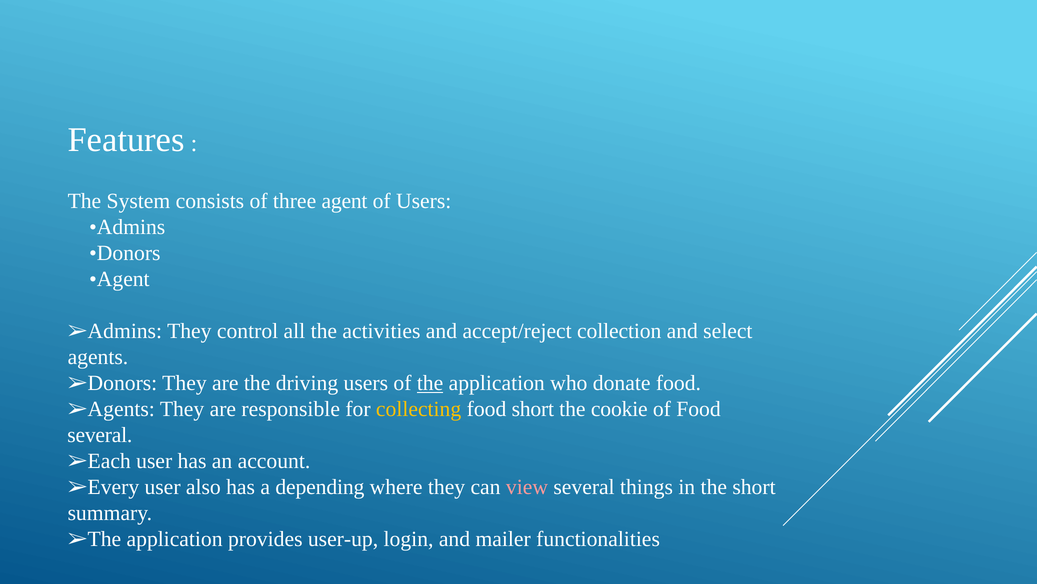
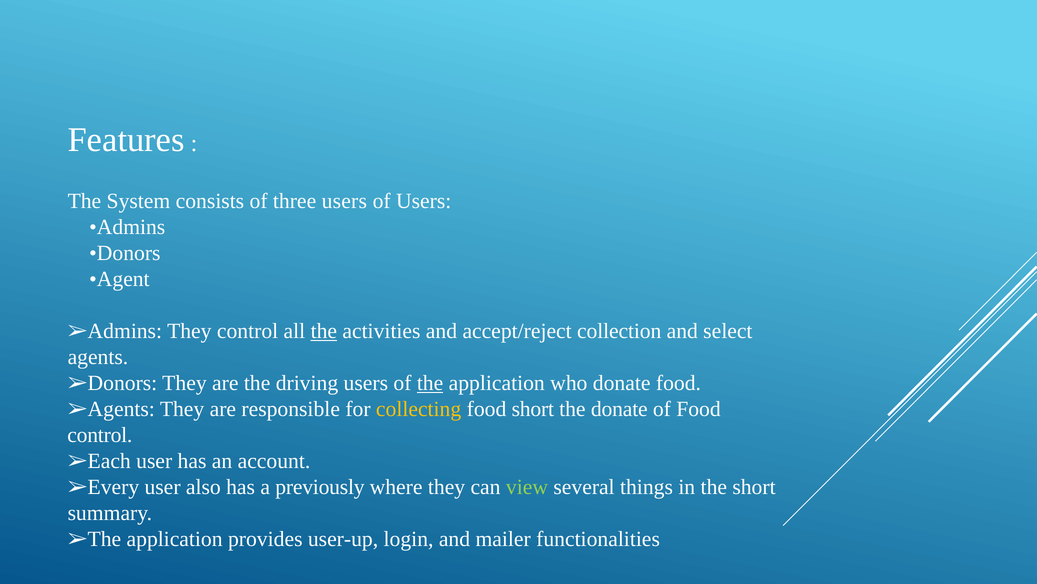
three agent: agent -> users (344, 201)
the underline: none -> present (324, 331)
the cookie: cookie -> donate (619, 409)
several: several -> control (100, 435)
depending: depending -> previously (320, 487)
view colour: pink -> light green (527, 487)
